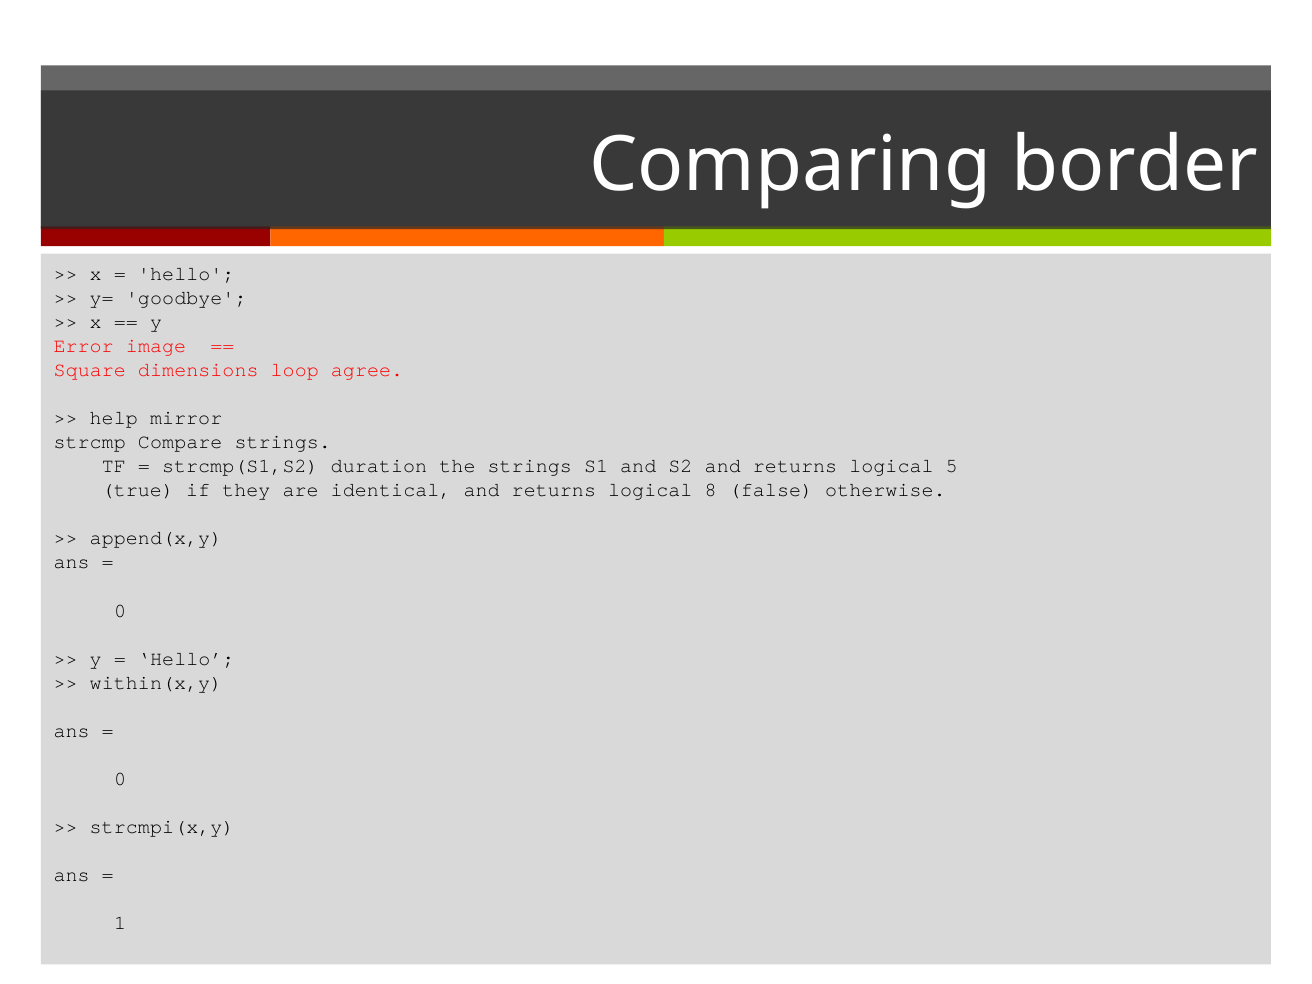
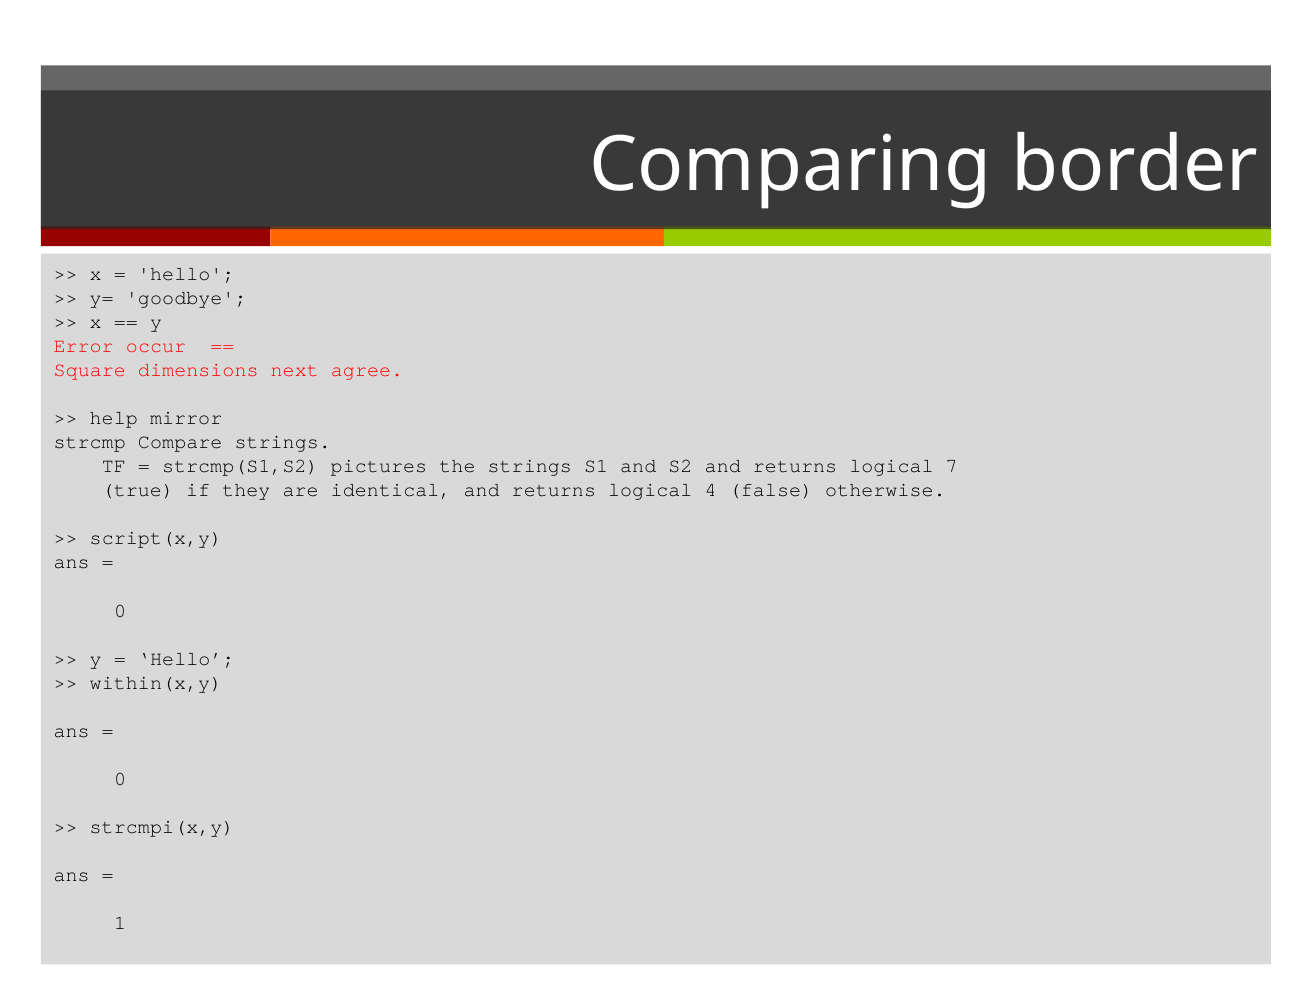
image: image -> occur (156, 346)
loop: loop -> next (295, 370)
duration: duration -> pictures (379, 466)
5: 5 -> 7 (952, 466)
8: 8 -> 4 (711, 490)
append(x,y: append(x,y -> script(x,y (156, 538)
